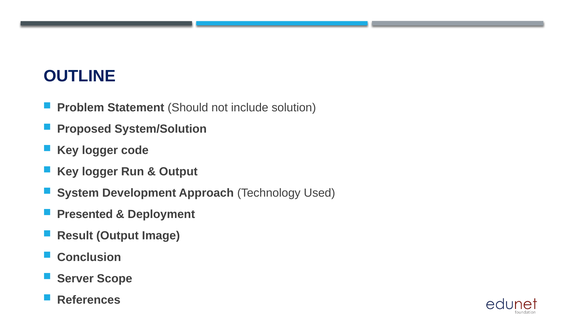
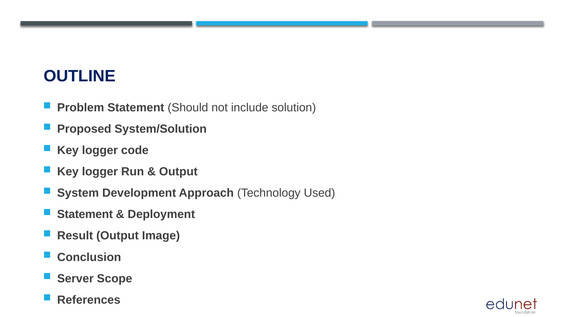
Presented: Presented -> Statement (85, 215)
